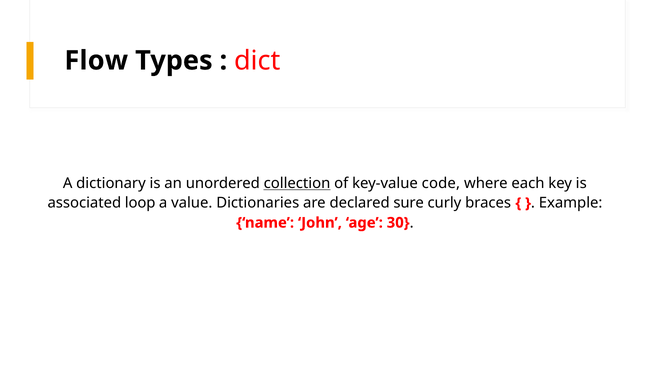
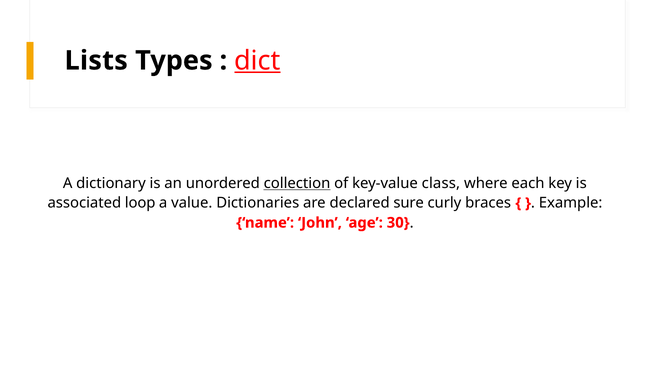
Flow: Flow -> Lists (96, 61)
dict underline: none -> present (258, 61)
code: code -> class (441, 183)
